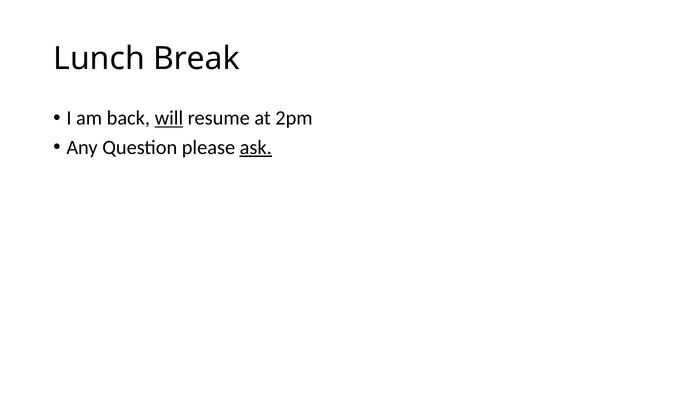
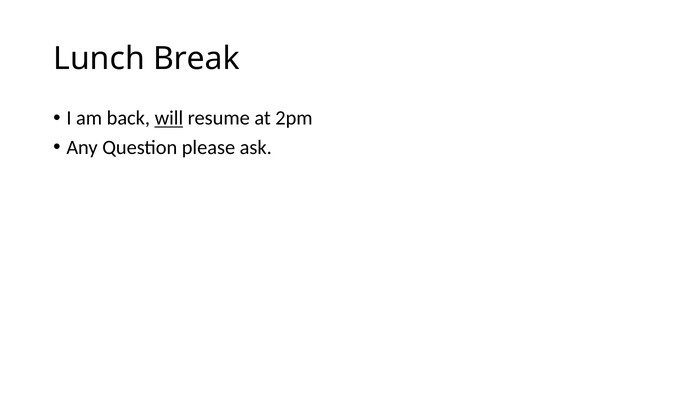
ask underline: present -> none (256, 147)
